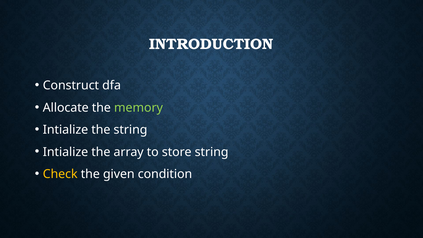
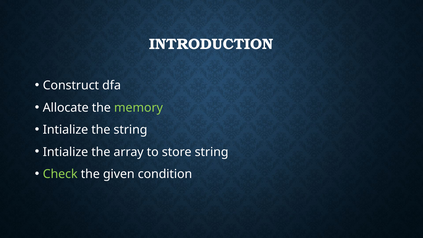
Check colour: yellow -> light green (60, 174)
